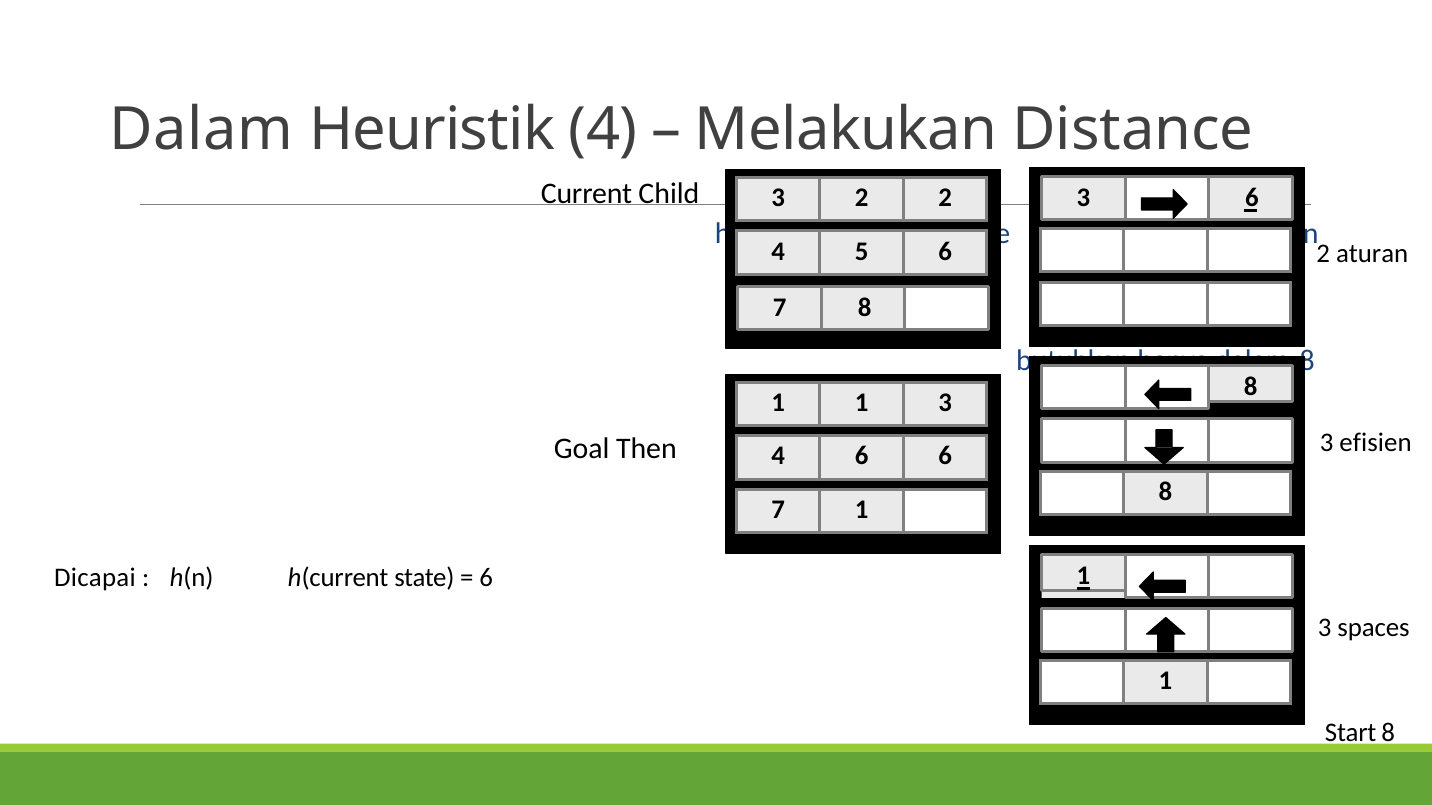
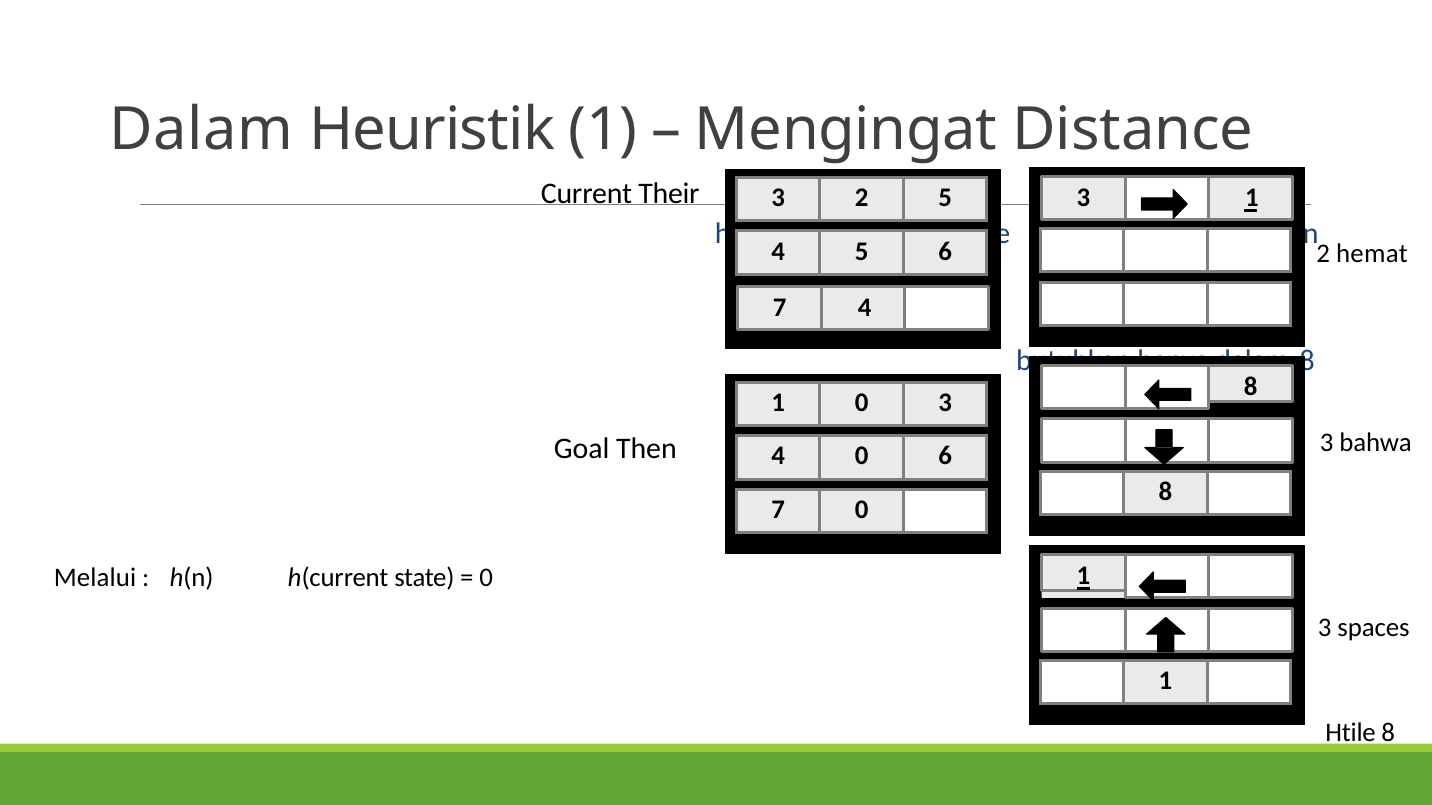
Heuristik 4: 4 -> 1 (603, 130)
Melakukan: Melakukan -> Mengingat (846, 130)
Child: Child -> Their (669, 194)
2 2: 2 -> 5 (945, 198)
3 6: 6 -> 1 (1252, 198)
aturan: aturan -> hemat (1372, 254)
7 8: 8 -> 4 (865, 308)
1: 1 -> 0 (862, 403)
3 efisien: efisien -> bahwa (1376, 443)
4 6: 6 -> 0 (862, 456)
7 1: 1 -> 0 (862, 510)
Dicapai: Dicapai -> Melalui (95, 578)
6: 6 -> 0 (486, 578)
Start: Start -> Htile (1351, 734)
